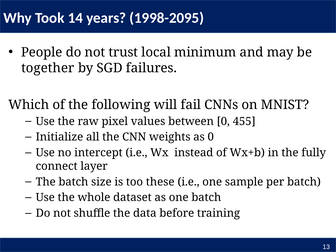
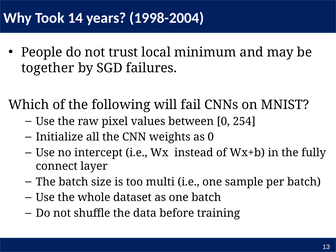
1998-2095: 1998-2095 -> 1998-2004 (167, 18)
455: 455 -> 254 (244, 121)
these: these -> multi (160, 182)
